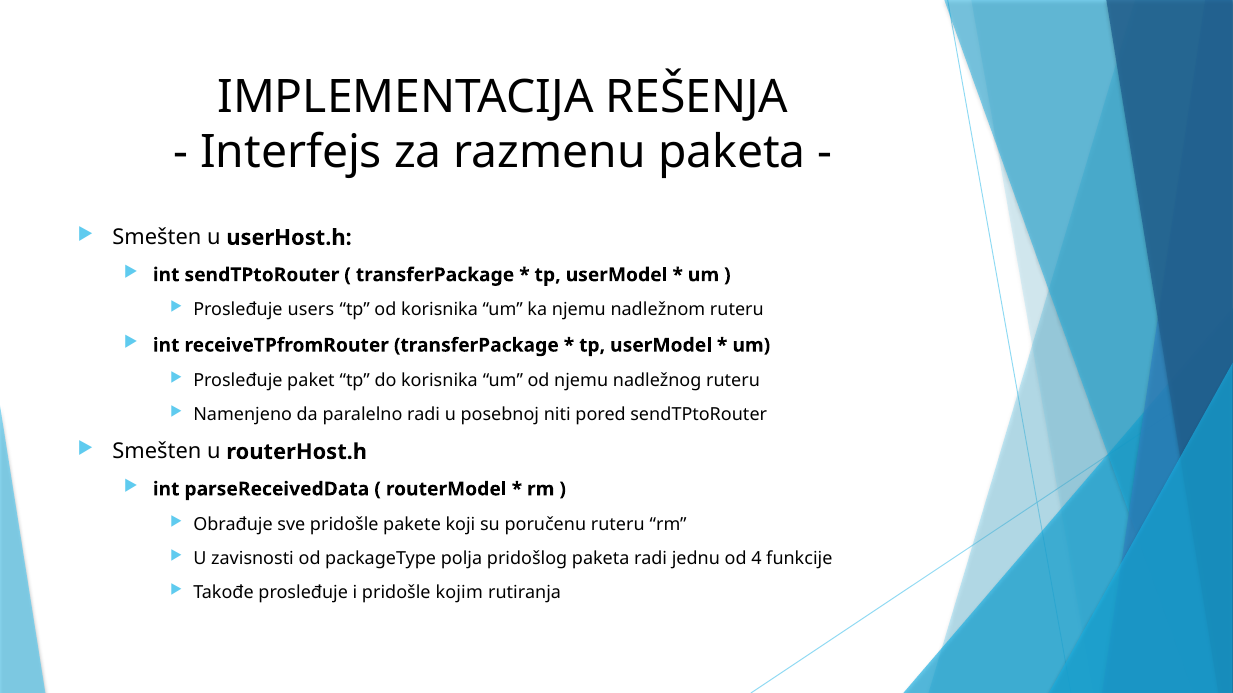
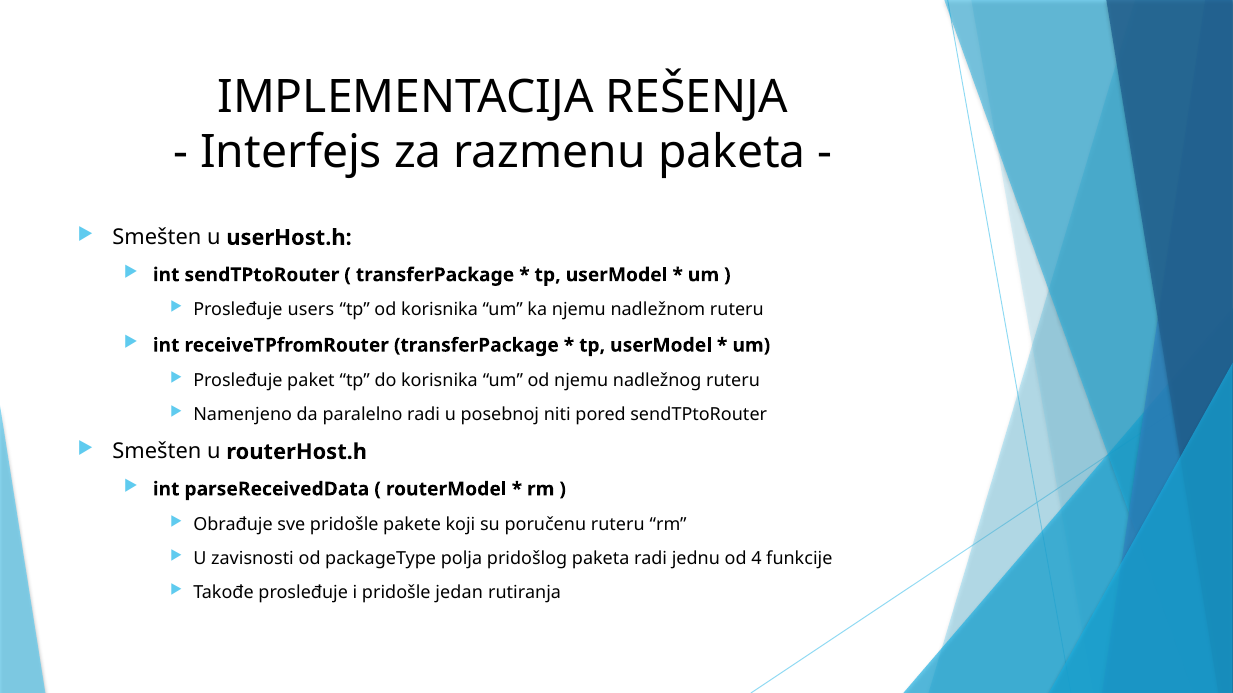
kojim: kojim -> jedan (459, 593)
